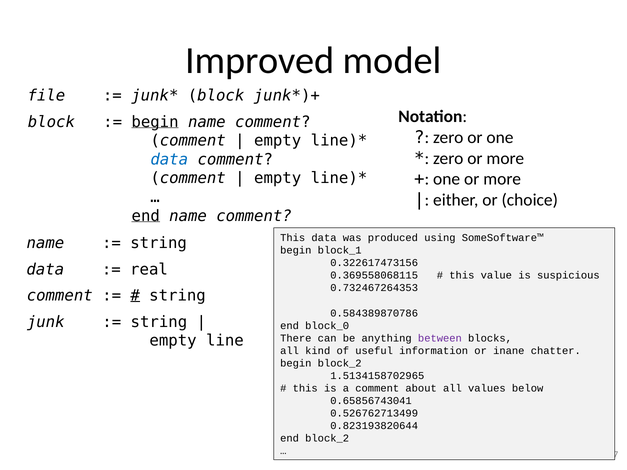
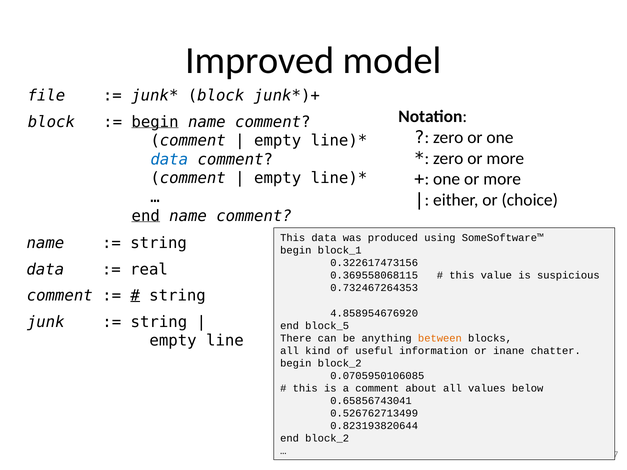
0.584389870786: 0.584389870786 -> 4.858954676920 (374, 313)
block_0: block_0 -> block_5 (327, 326)
between colour: purple -> orange (440, 338)
1.5134158702965: 1.5134158702965 -> 0.0705950106085 (377, 376)
